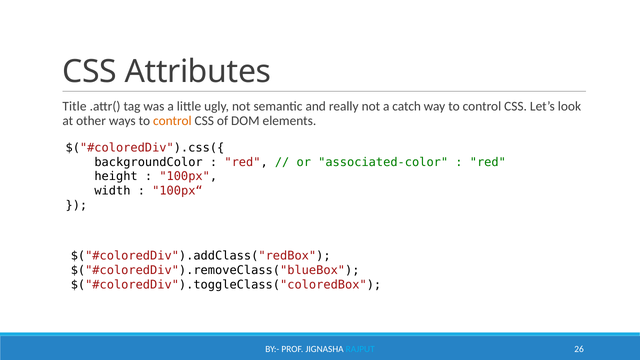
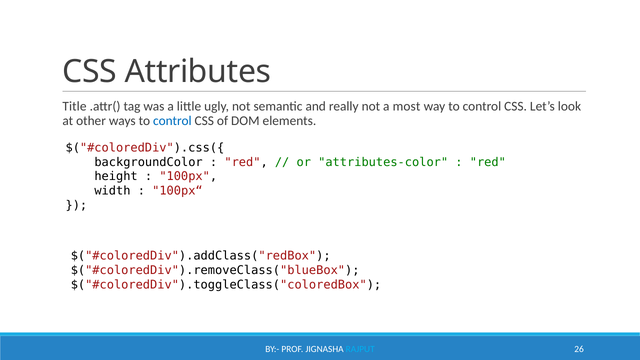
catch: catch -> most (407, 106)
control colour: orange -> blue (172, 121)
associated-color: associated-color -> attributes-color (383, 162)
